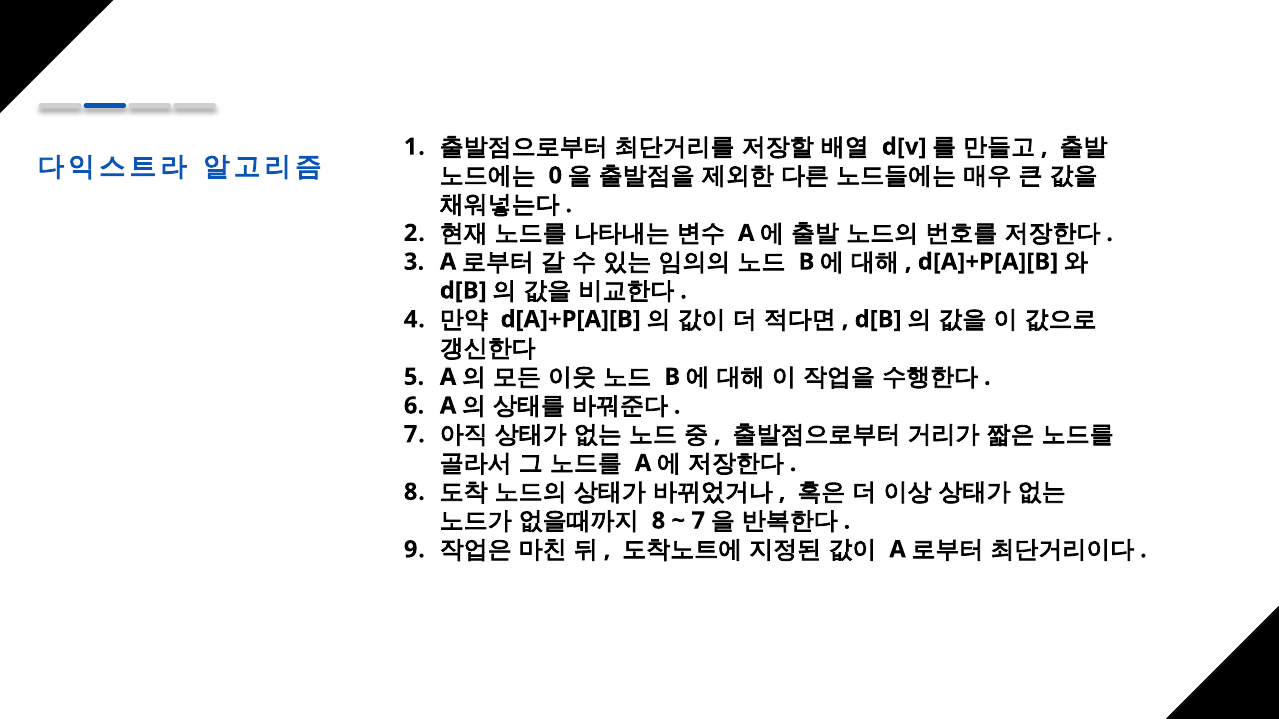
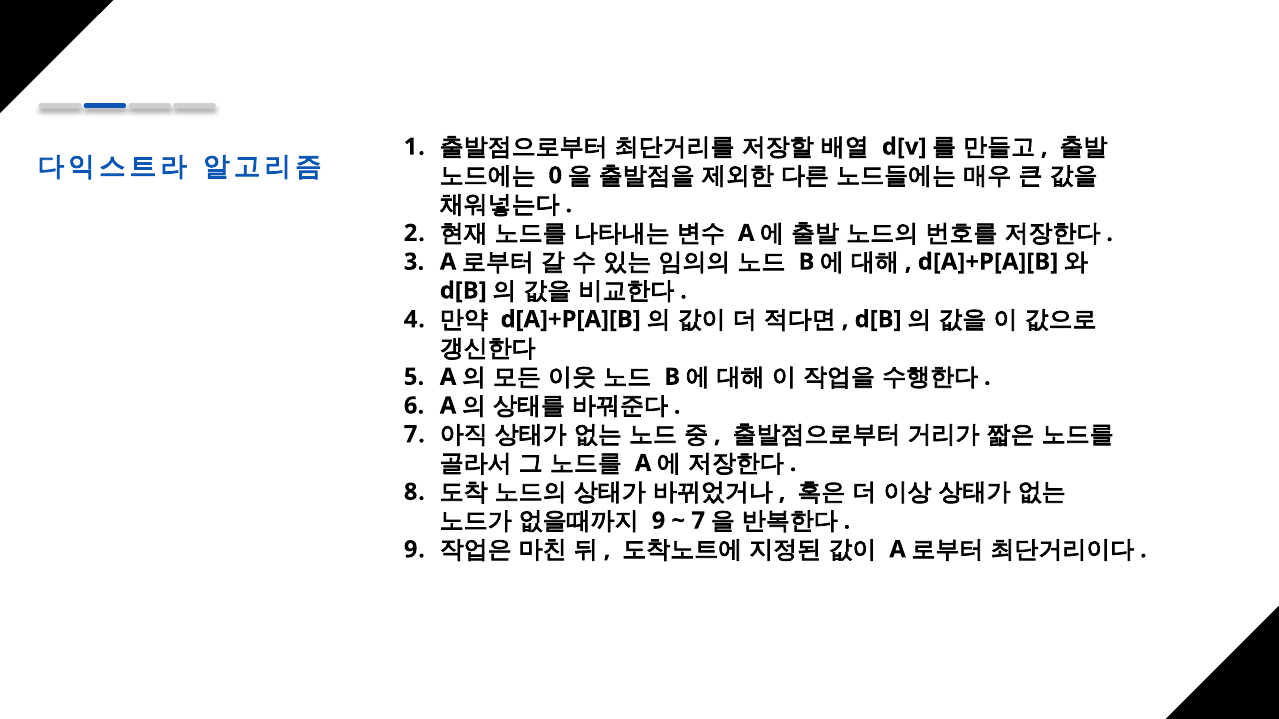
8: 8 -> 9 (658, 521)
